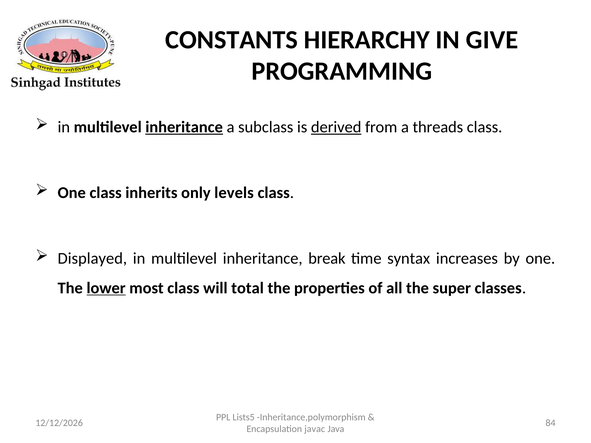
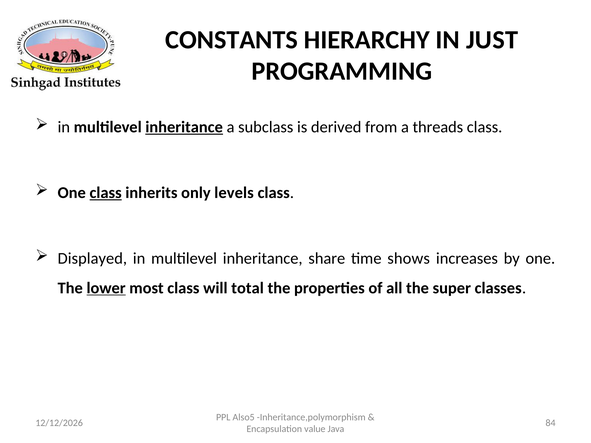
GIVE: GIVE -> JUST (492, 40)
derived underline: present -> none (336, 127)
class underline: none -> present (106, 193)
break: break -> share (327, 259)
syntax: syntax -> shows (409, 259)
Lists5: Lists5 -> Also5 (244, 417)
javac: javac -> value (315, 429)
